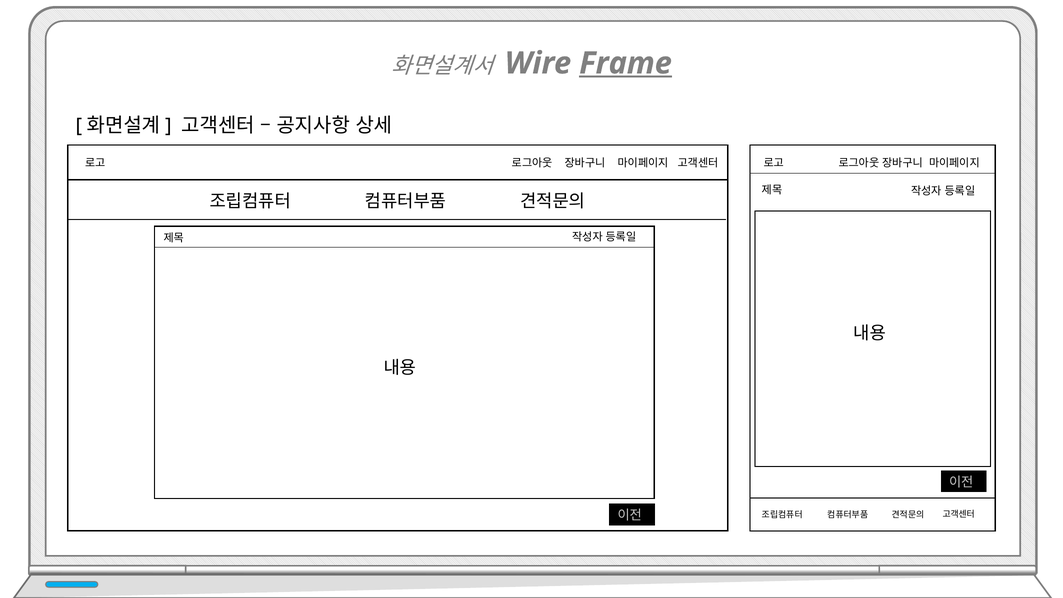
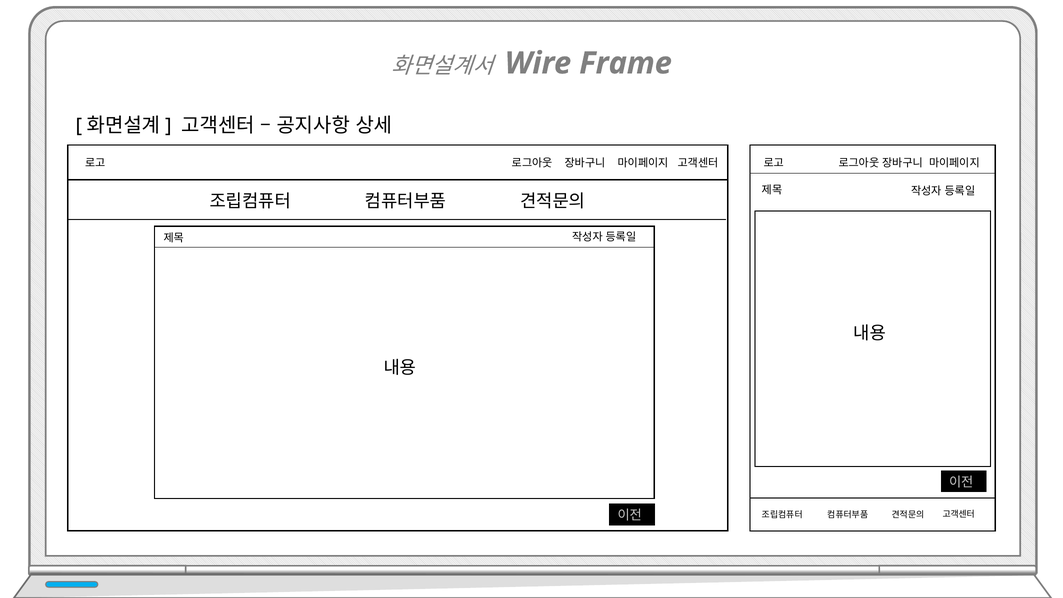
Frame underline: present -> none (626, 63)
